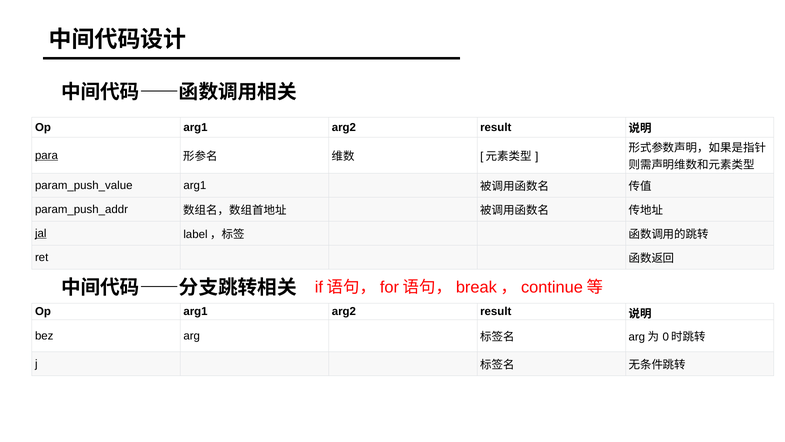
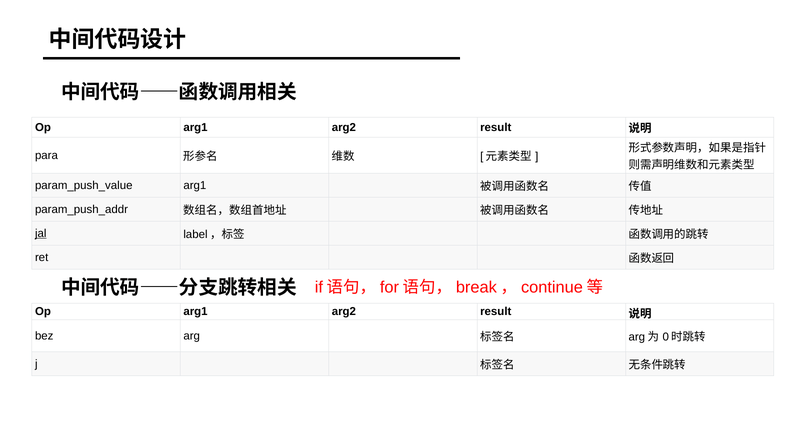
para underline: present -> none (46, 155)
